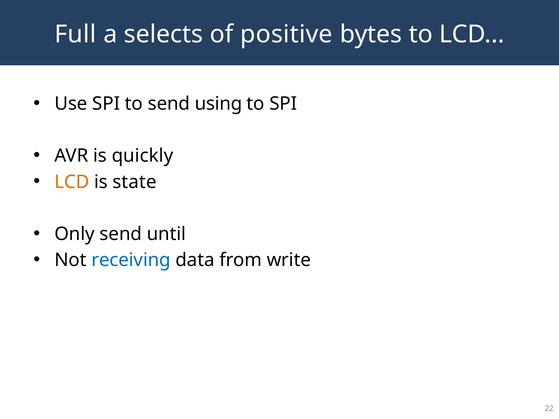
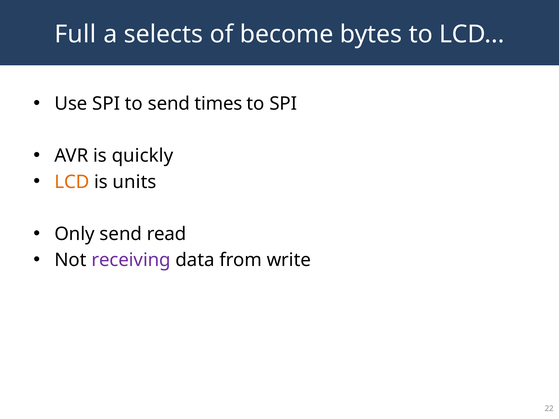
positive: positive -> become (287, 34)
using: using -> times (218, 104)
state: state -> units (135, 182)
until: until -> read (166, 234)
receiving colour: blue -> purple (131, 260)
